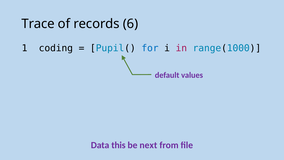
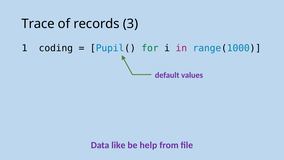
6: 6 -> 3 (130, 24)
for colour: blue -> green (150, 48)
this: this -> like (118, 145)
next: next -> help (148, 145)
